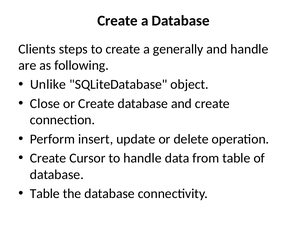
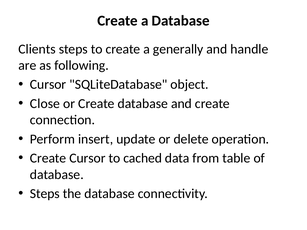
Unlike: Unlike -> Cursor (48, 85)
to handle: handle -> cached (143, 158)
Table: Table -> Steps (45, 194)
